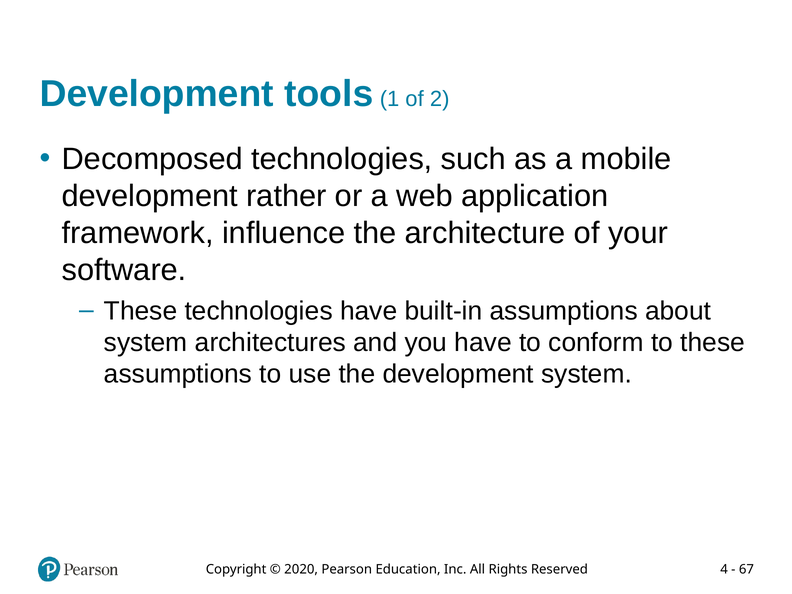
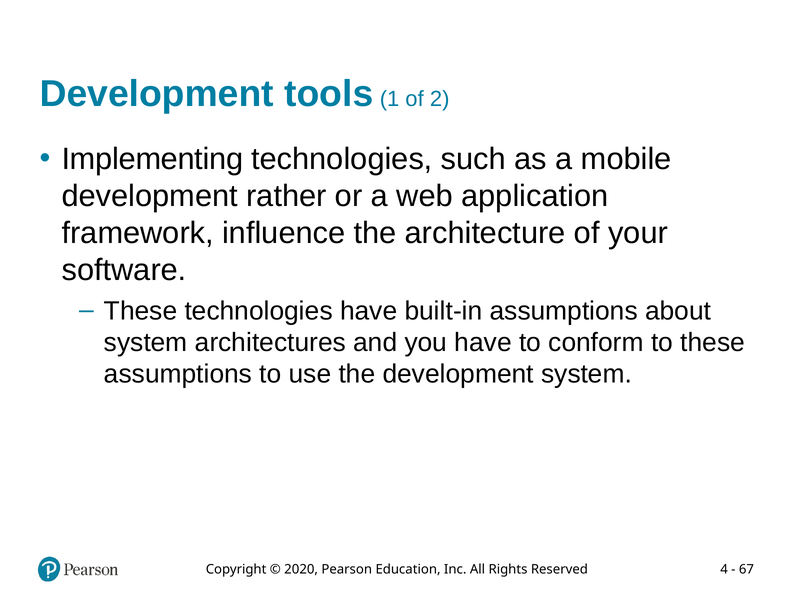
Decomposed: Decomposed -> Implementing (152, 159)
